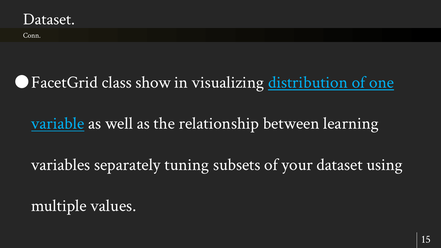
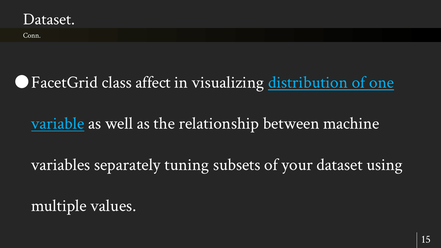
show: show -> affect (153, 82)
learning: learning -> machine (351, 123)
